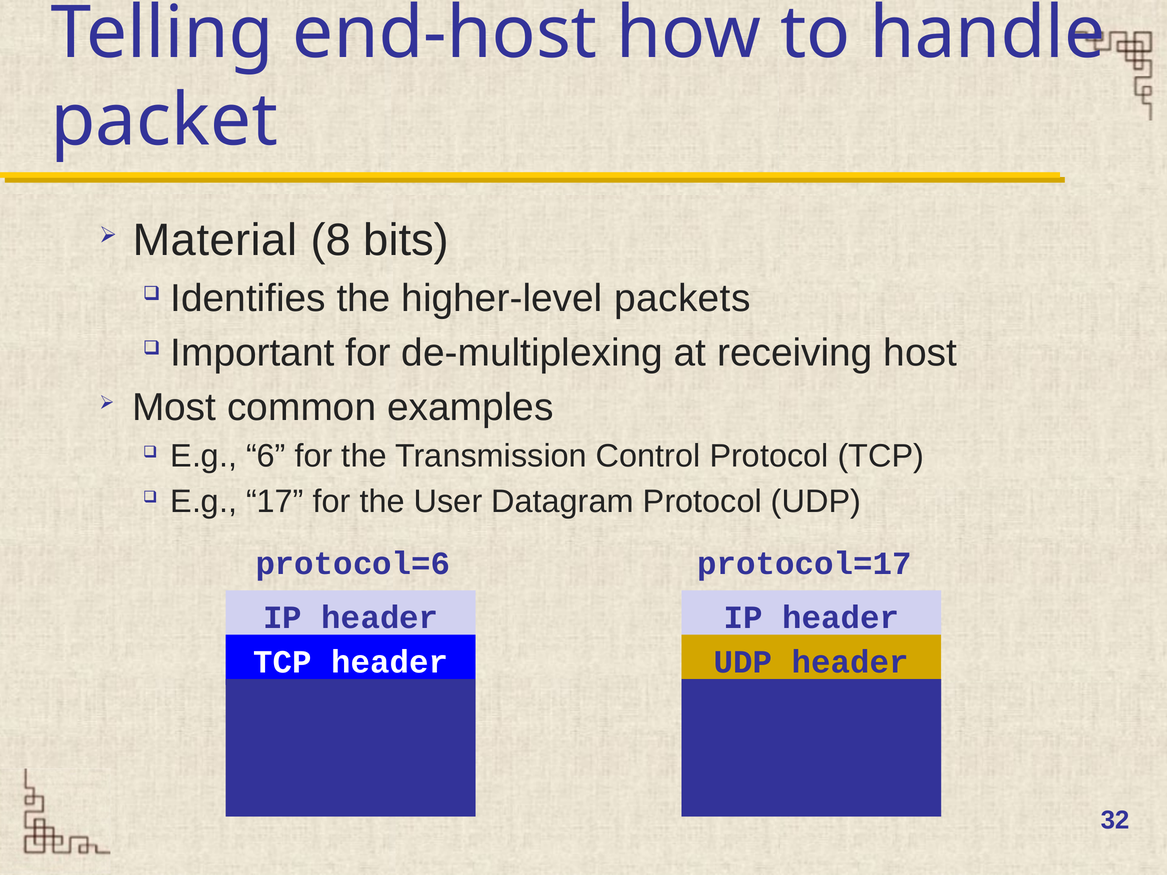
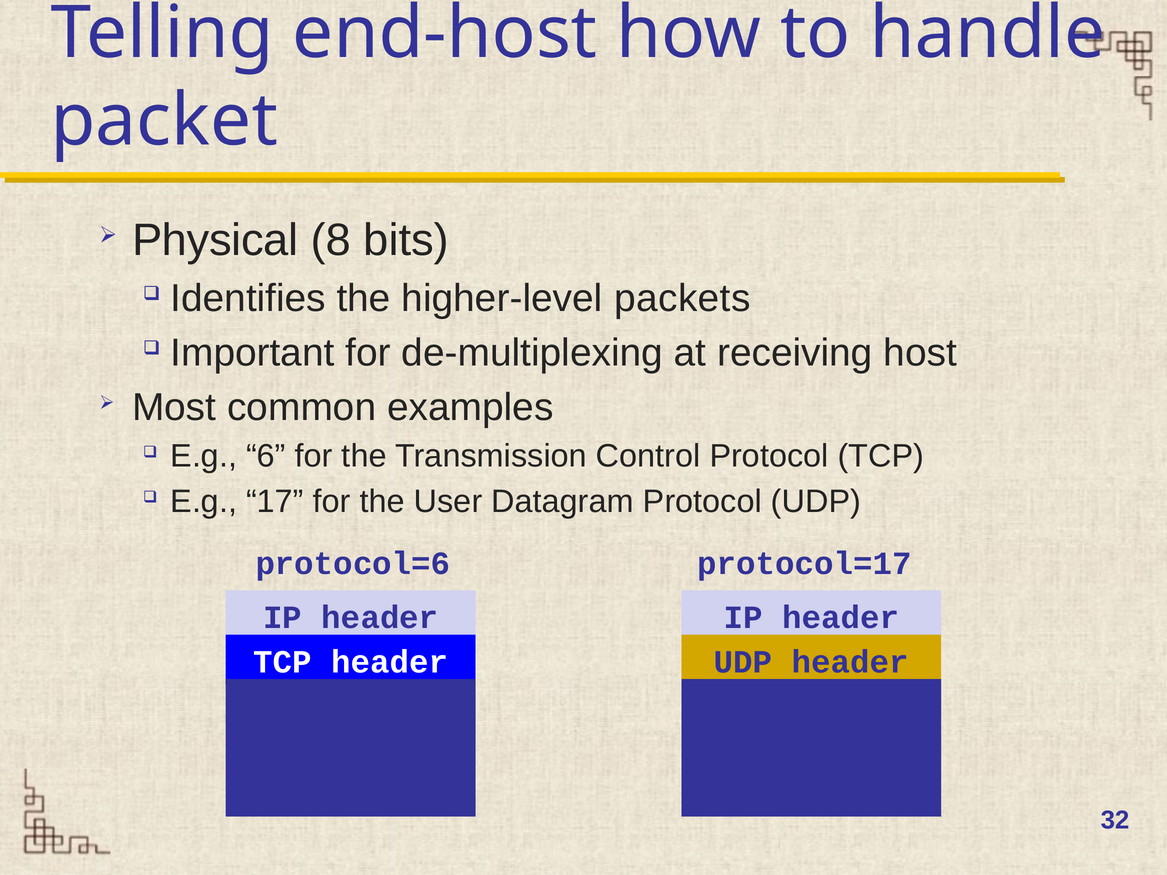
Material: Material -> Physical (215, 241)
